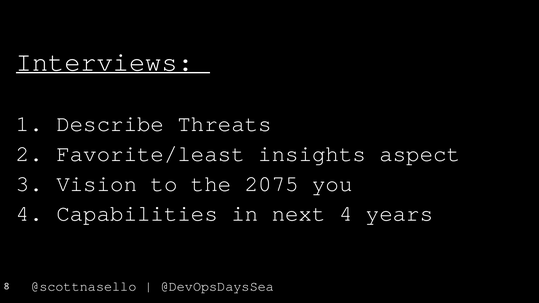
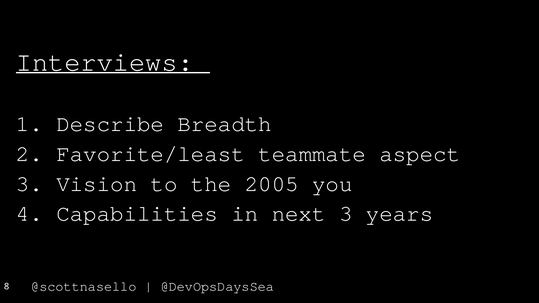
Threats: Threats -> Breadth (225, 124)
insights: insights -> teammate (312, 154)
2075: 2075 -> 2005 (272, 184)
next 4: 4 -> 3 (346, 214)
